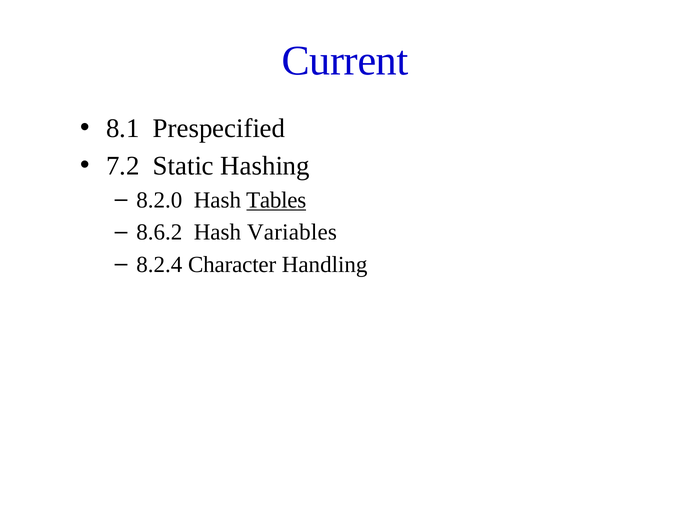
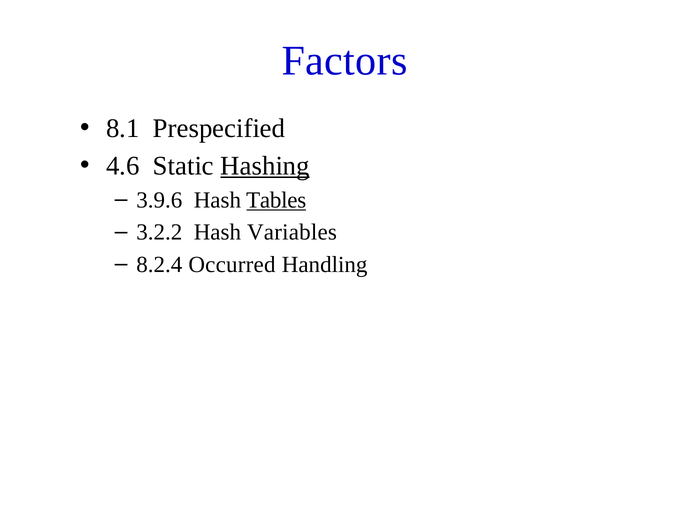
Current: Current -> Factors (345, 61)
7.2: 7.2 -> 4.6 (123, 166)
Hashing underline: none -> present (265, 166)
8.2.0: 8.2.0 -> 3.9.6 (159, 200)
8.6.2: 8.6.2 -> 3.2.2 (159, 232)
Character: Character -> Occurred (232, 264)
